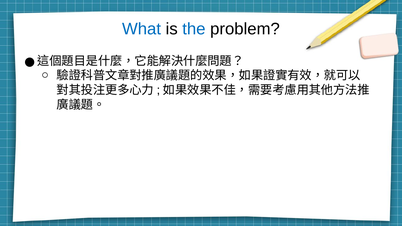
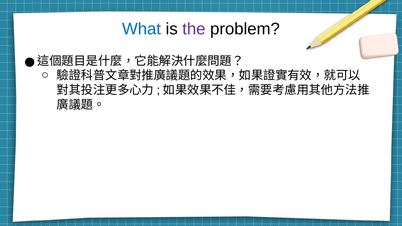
the colour: blue -> purple (194, 29)
